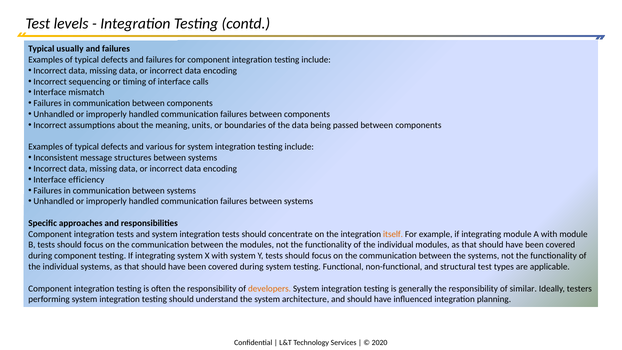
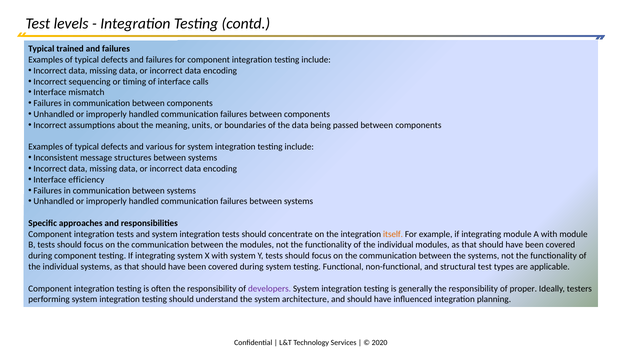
usually: usually -> trained (70, 49)
developers colour: orange -> purple (270, 288)
similar: similar -> proper (523, 288)
